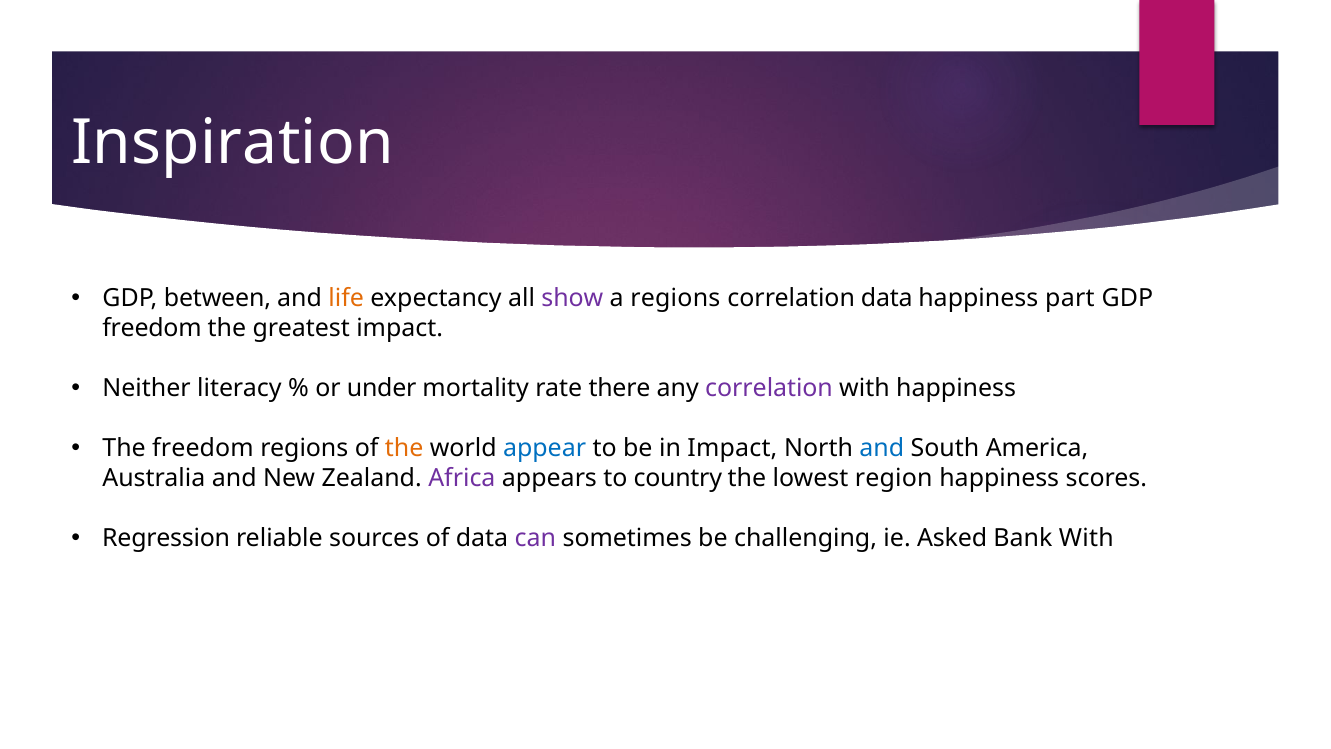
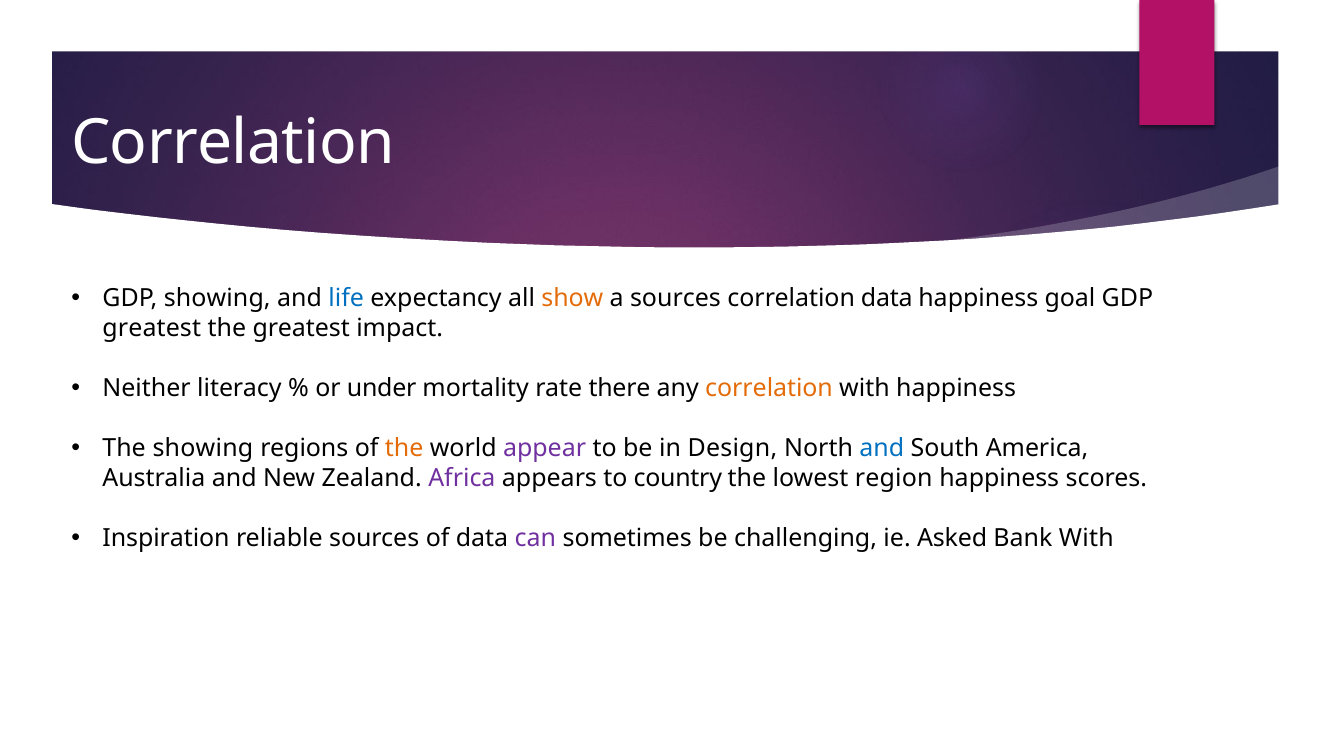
Inspiration: Inspiration -> Correlation (233, 142)
GDP between: between -> showing (217, 298)
life colour: orange -> blue (346, 298)
show colour: purple -> orange (572, 298)
a regions: regions -> sources (675, 298)
part: part -> goal (1070, 298)
freedom: freedom -> greatest (152, 328)
correlation colour: purple -> orange (769, 388)
The freedom: freedom -> showing (203, 448)
appear colour: blue -> purple (545, 448)
in Impact: Impact -> Design (732, 448)
Regression: Regression -> Inspiration (166, 538)
